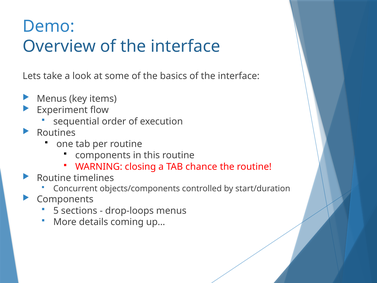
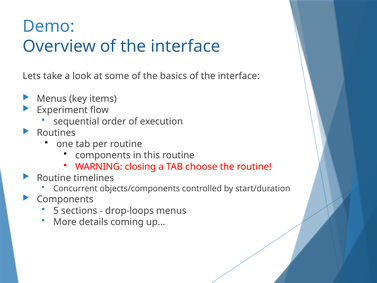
chance: chance -> choose (201, 167)
